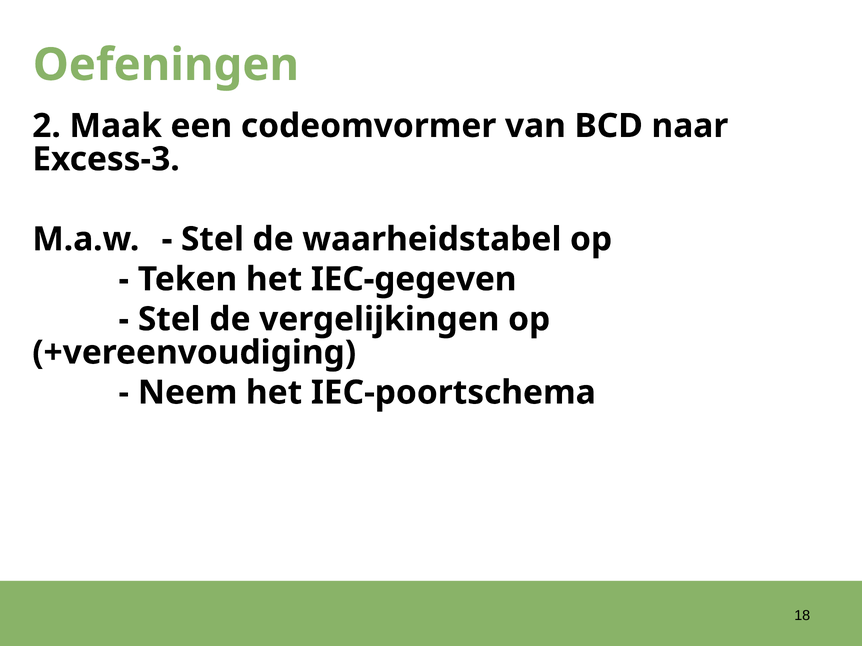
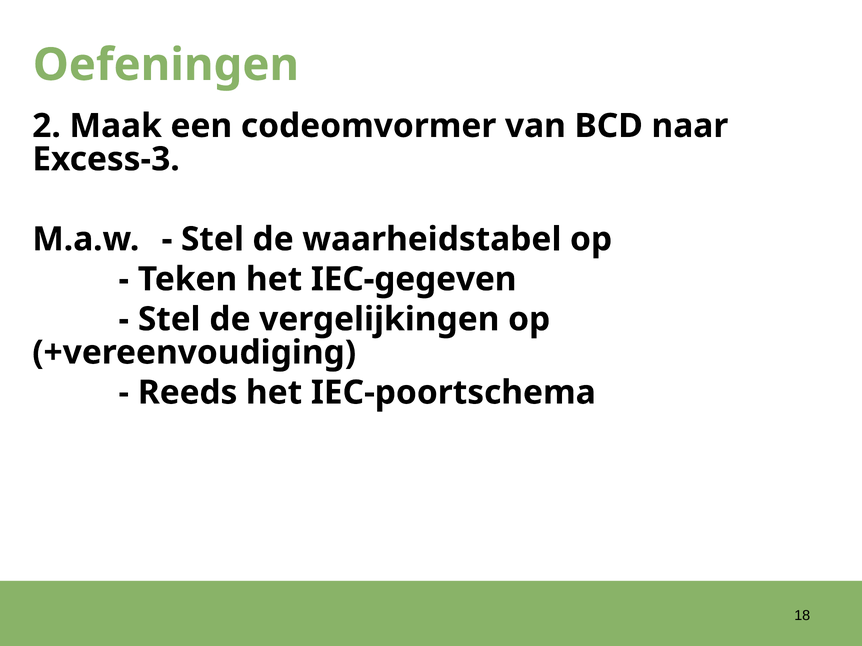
Neem: Neem -> Reeds (188, 393)
